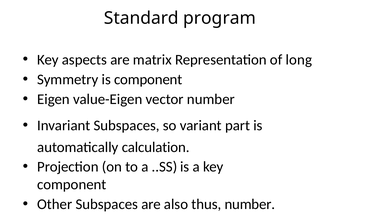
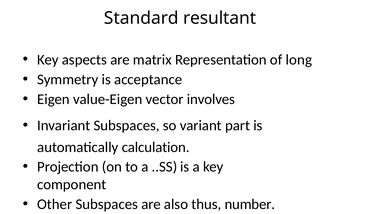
program: program -> resultant (220, 18)
is component: component -> acceptance (148, 80)
vector number: number -> involves (211, 99)
